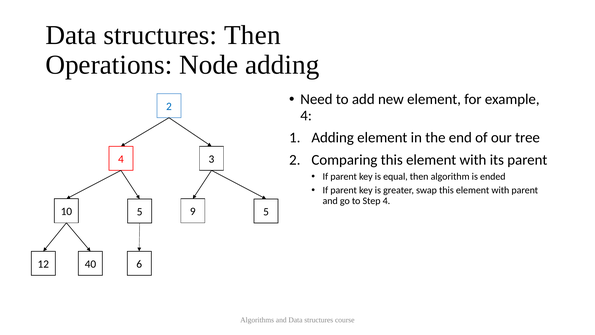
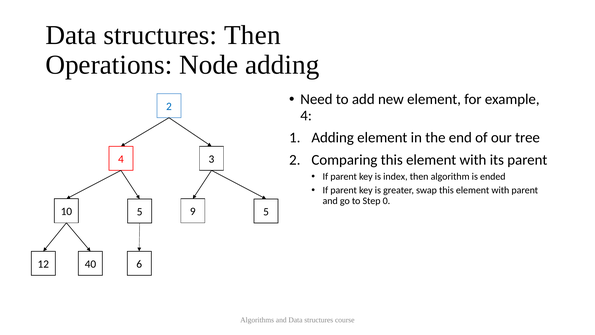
equal: equal -> index (395, 176)
Step 4: 4 -> 0 (386, 201)
